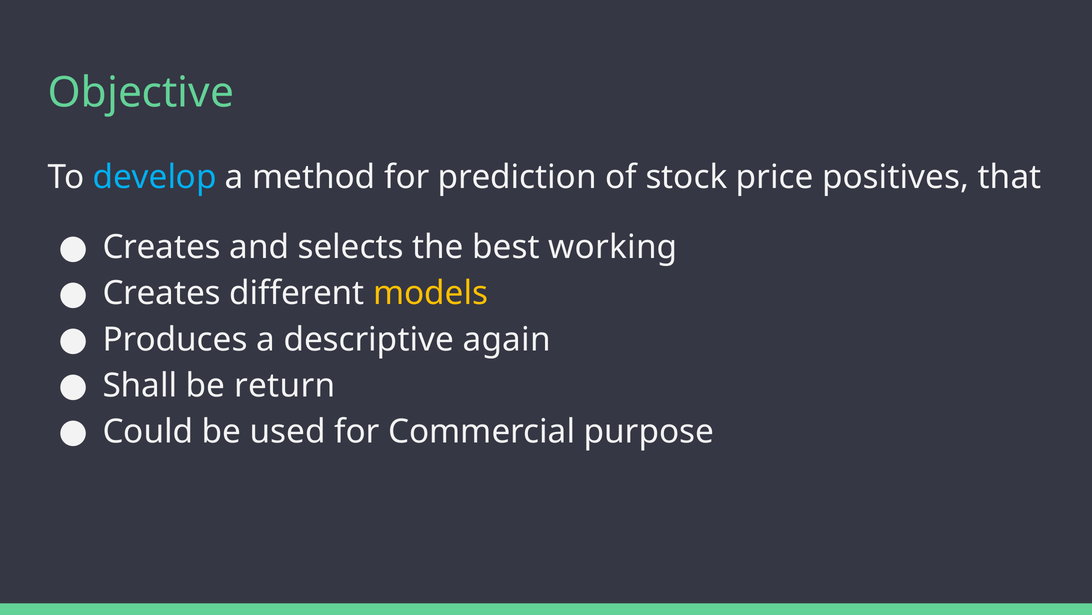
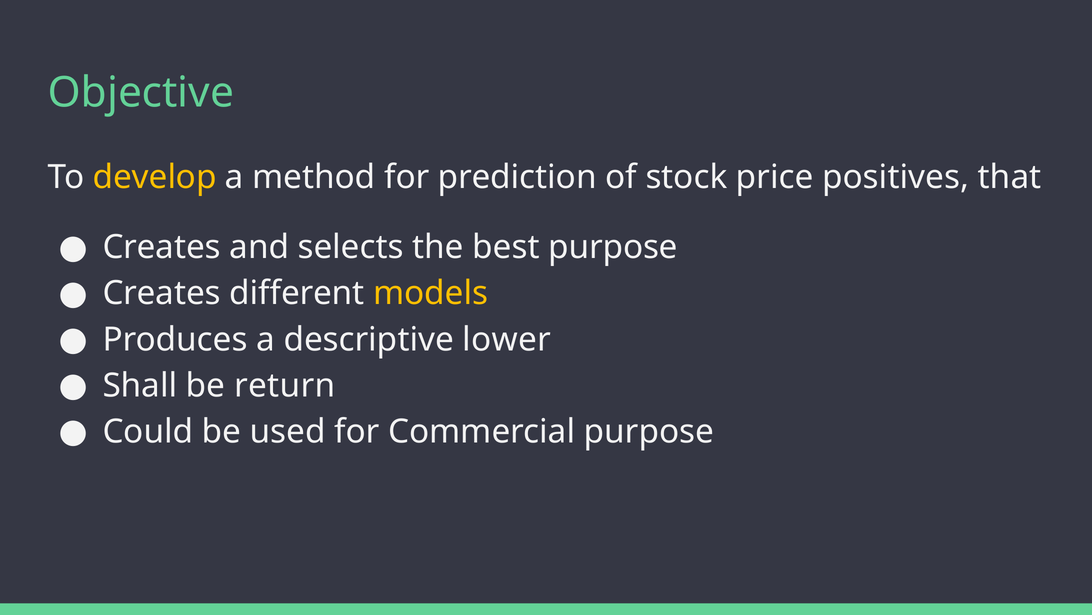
develop colour: light blue -> yellow (155, 177)
best working: working -> purpose (613, 247)
again: again -> lower (507, 339)
